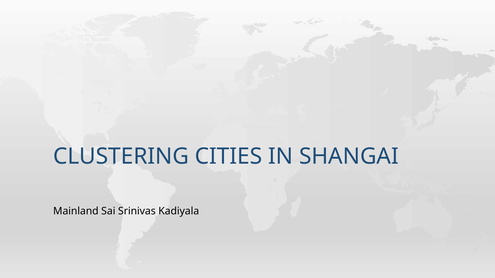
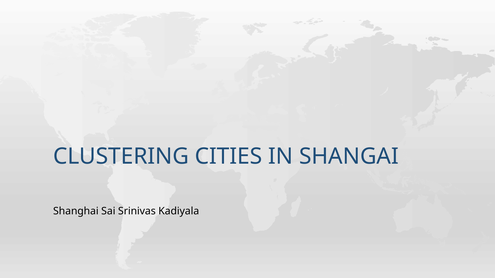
Mainland: Mainland -> Shanghai (76, 212)
